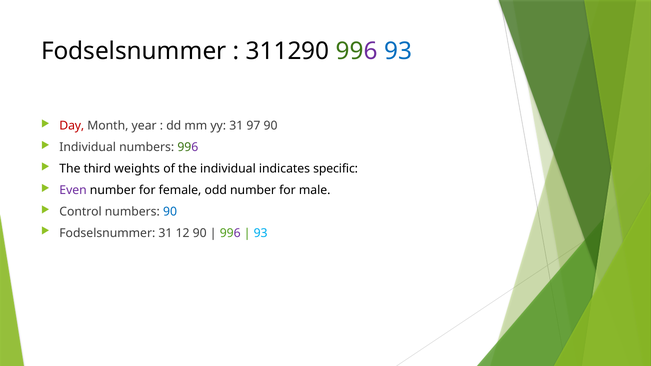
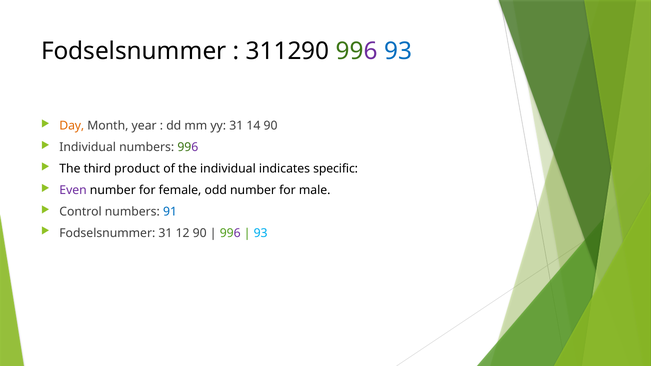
Day colour: red -> orange (72, 126)
97: 97 -> 14 (253, 126)
weights: weights -> product (137, 169)
numbers 90: 90 -> 91 (170, 212)
